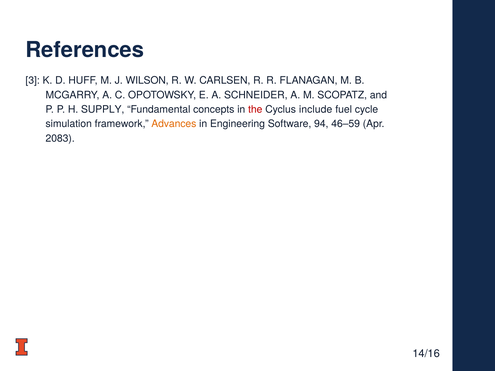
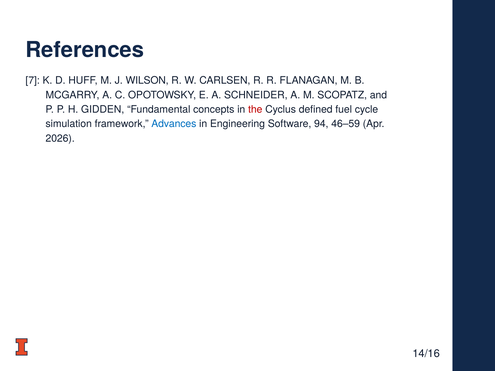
3: 3 -> 7 (33, 81)
SUPPLY: SUPPLY -> GIDDEN (103, 110)
include: include -> defined (316, 110)
Advances colour: orange -> blue (174, 124)
2083: 2083 -> 2026 (60, 138)
